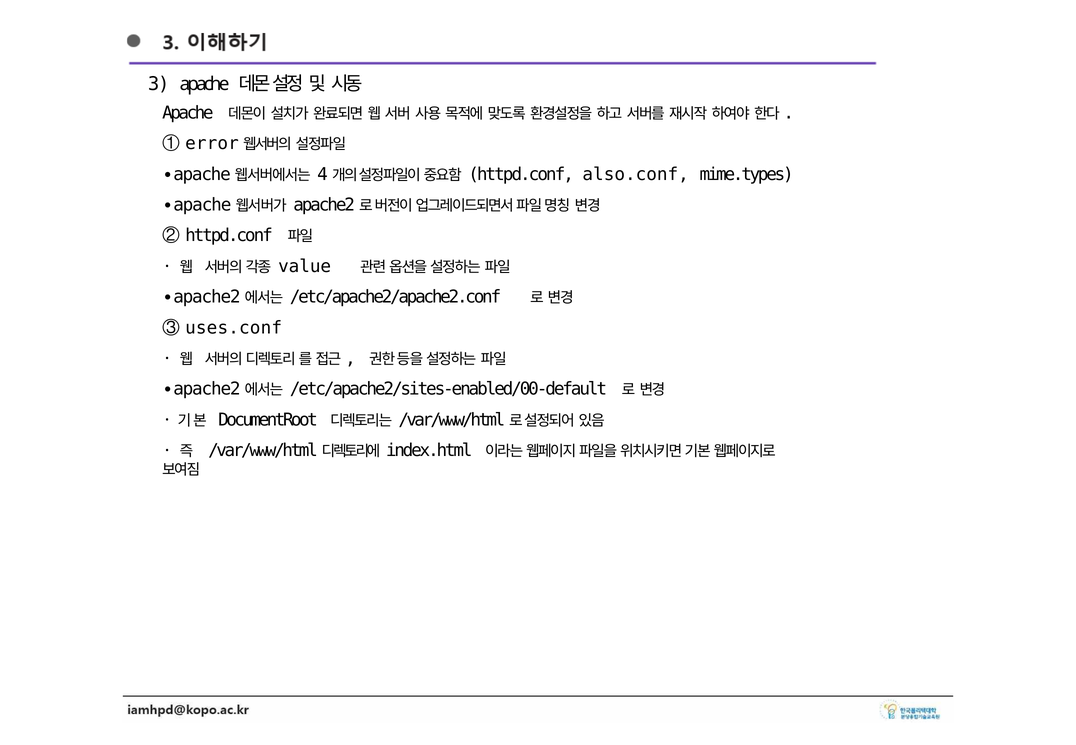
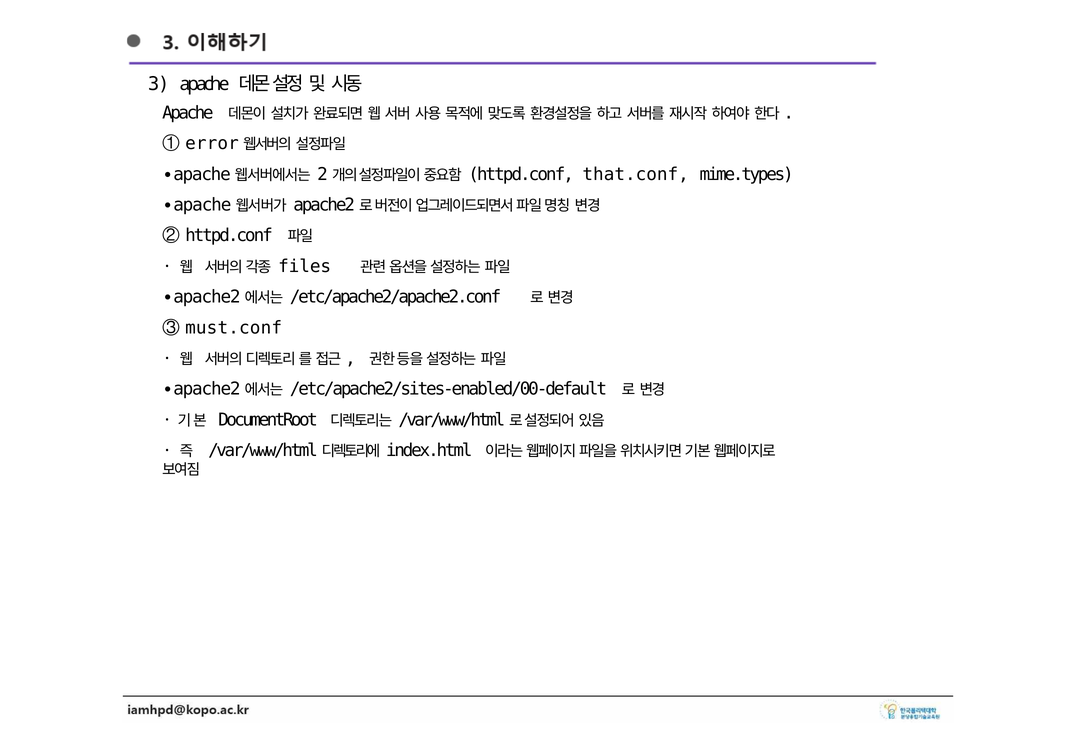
4: 4 -> 2 (323, 174)
also.conf: also.conf -> that.conf (636, 174)
value: value -> files (305, 266)
uses.conf: uses.conf -> must.conf (234, 328)
